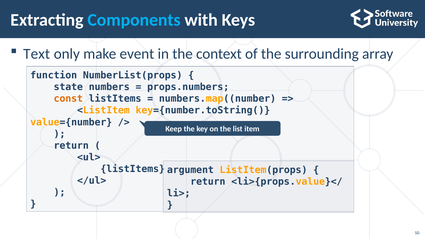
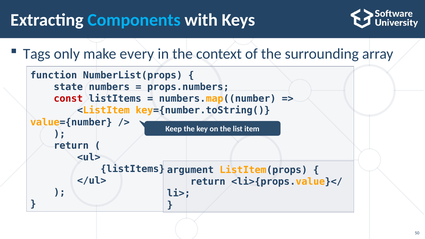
Text: Text -> Tags (37, 54)
event: event -> every (137, 54)
const colour: orange -> red (68, 99)
